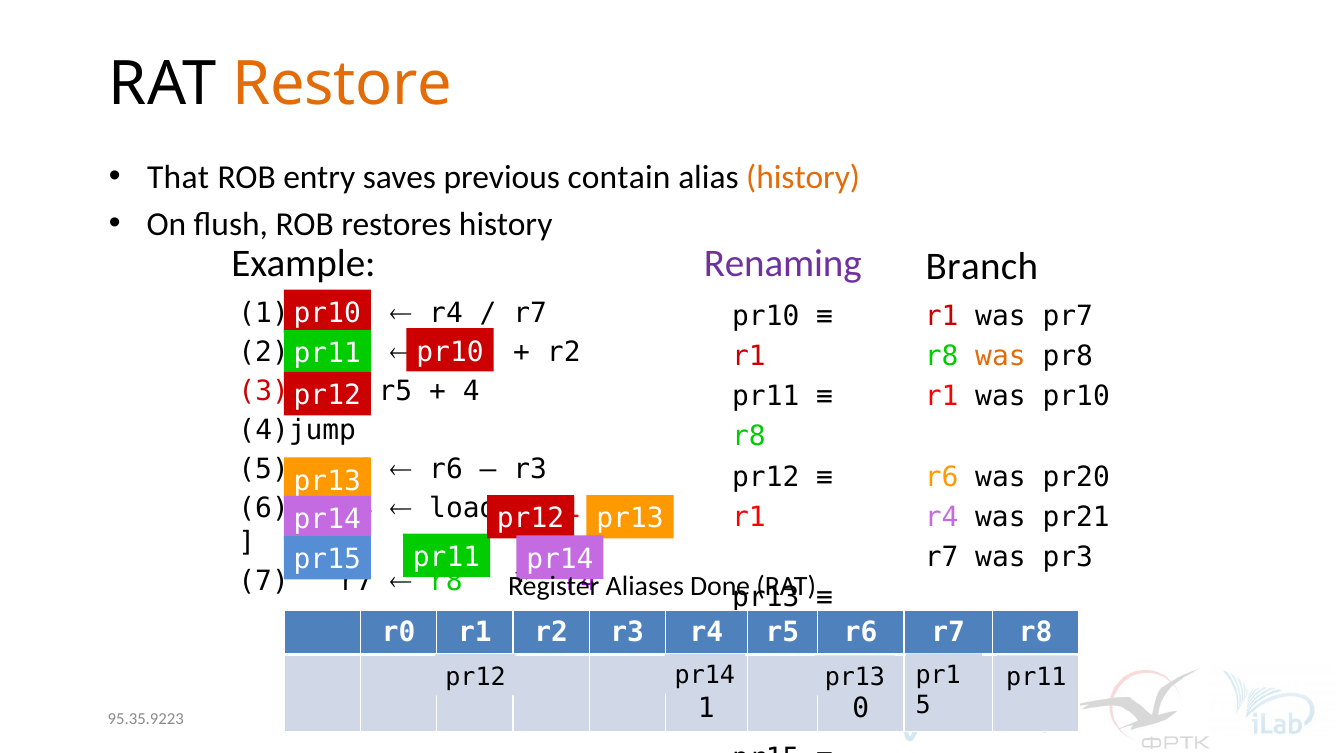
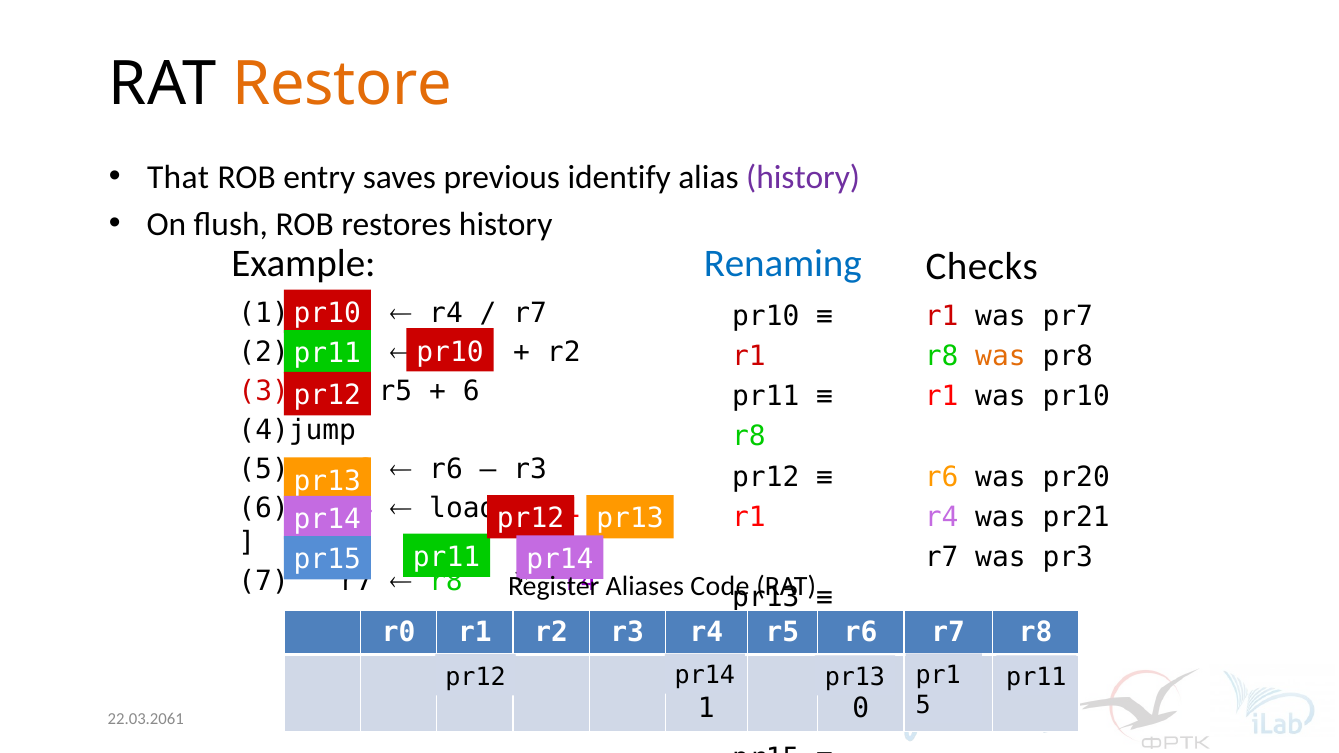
contain: contain -> identify (619, 178)
history colour: orange -> purple (803, 178)
Renaming colour: purple -> blue (783, 263)
Branch: Branch -> Checks (982, 267)
4: 4 -> 6 (471, 392)
Done: Done -> Code (720, 587)
95.35.9223: 95.35.9223 -> 22.03.2061 (146, 719)
